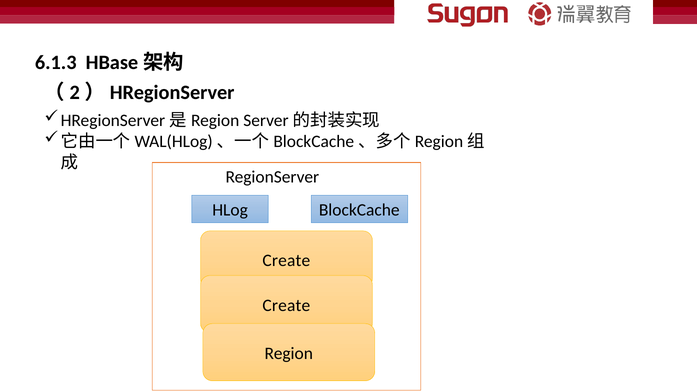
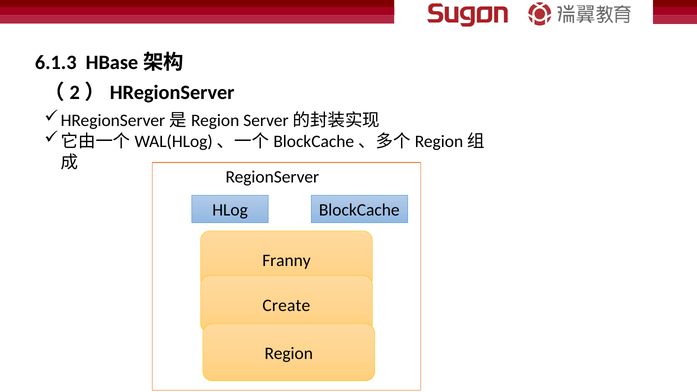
Create: Create -> Franny (286, 261)
